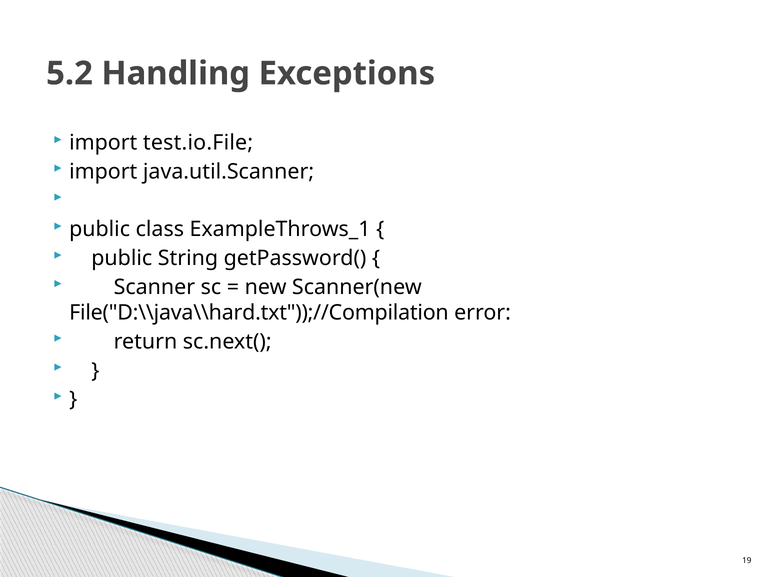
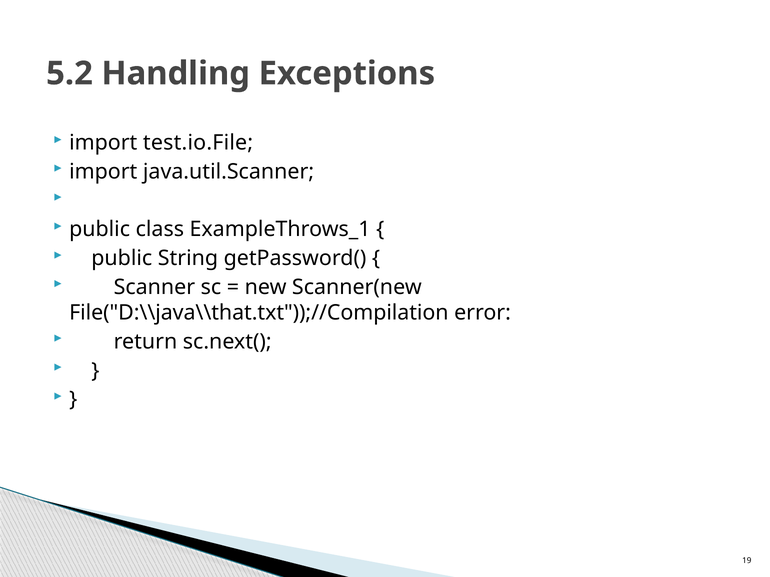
File("D:\\java\\hard.txt"));//Compilation: File("D:\\java\\hard.txt"));//Compilation -> File("D:\\java\\that.txt"));//Compilation (259, 313)
